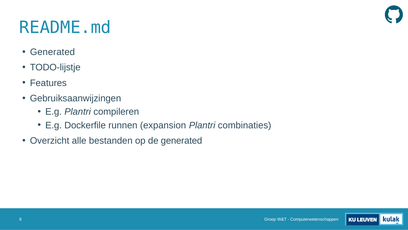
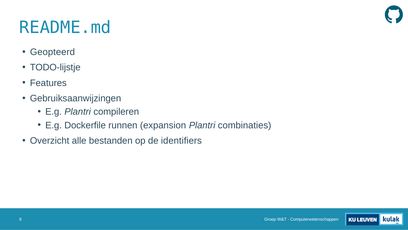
Generated: Generated -> Geopteerd (52, 52)
de generated: generated -> identifiers (181, 140)
